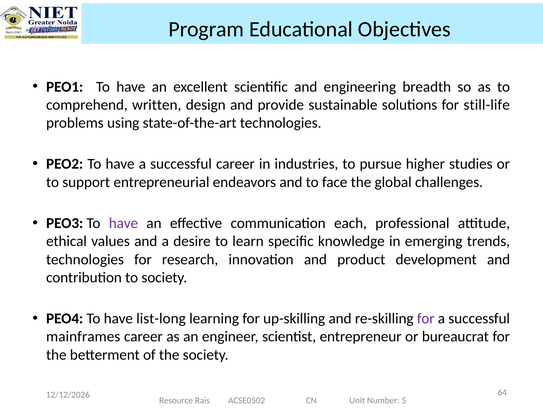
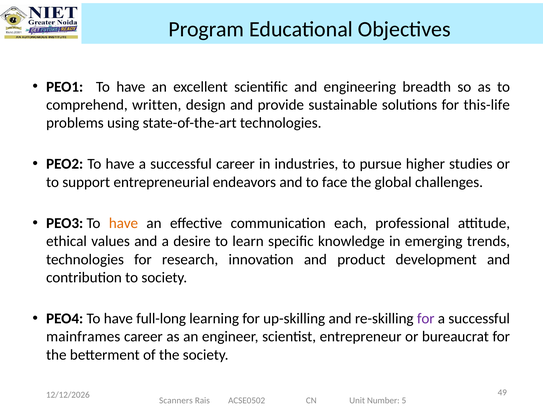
still-life: still-life -> this-life (487, 105)
have colour: purple -> orange (123, 224)
list-long: list-long -> full-long (161, 319)
64: 64 -> 49 (502, 393)
Resource: Resource -> Scanners (176, 401)
